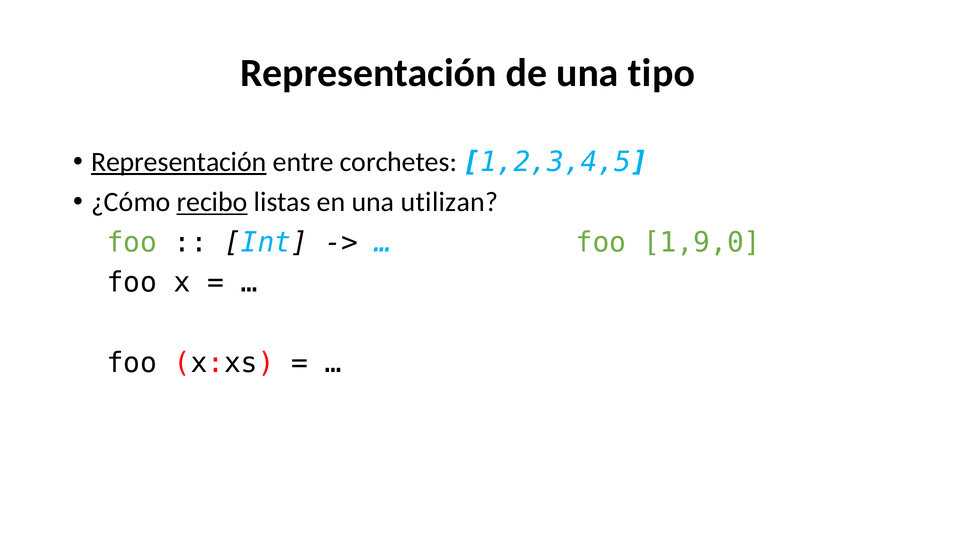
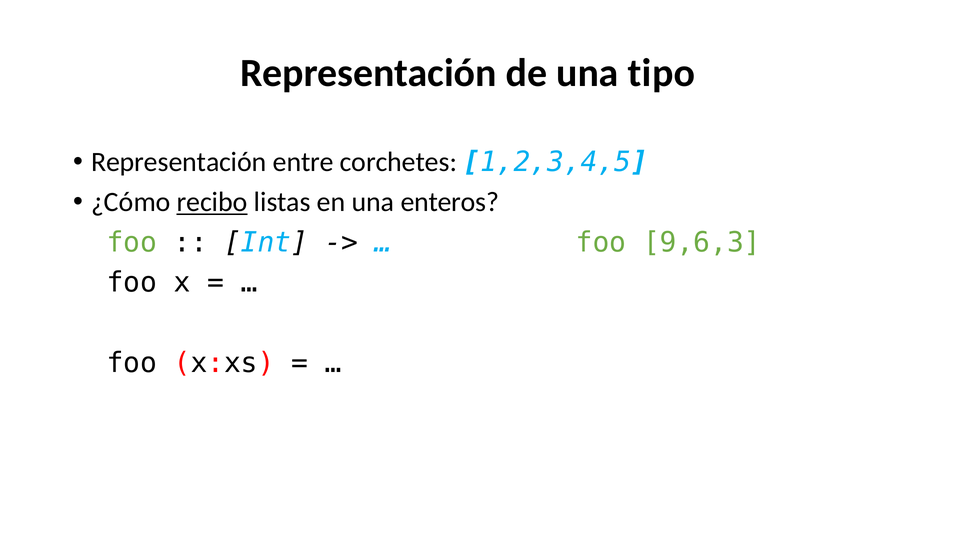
Representación underline: present -> none (179, 162)
utilizan: utilizan -> enteros (450, 202)
1,9,0: 1,9,0 -> 9,6,3 (702, 242)
